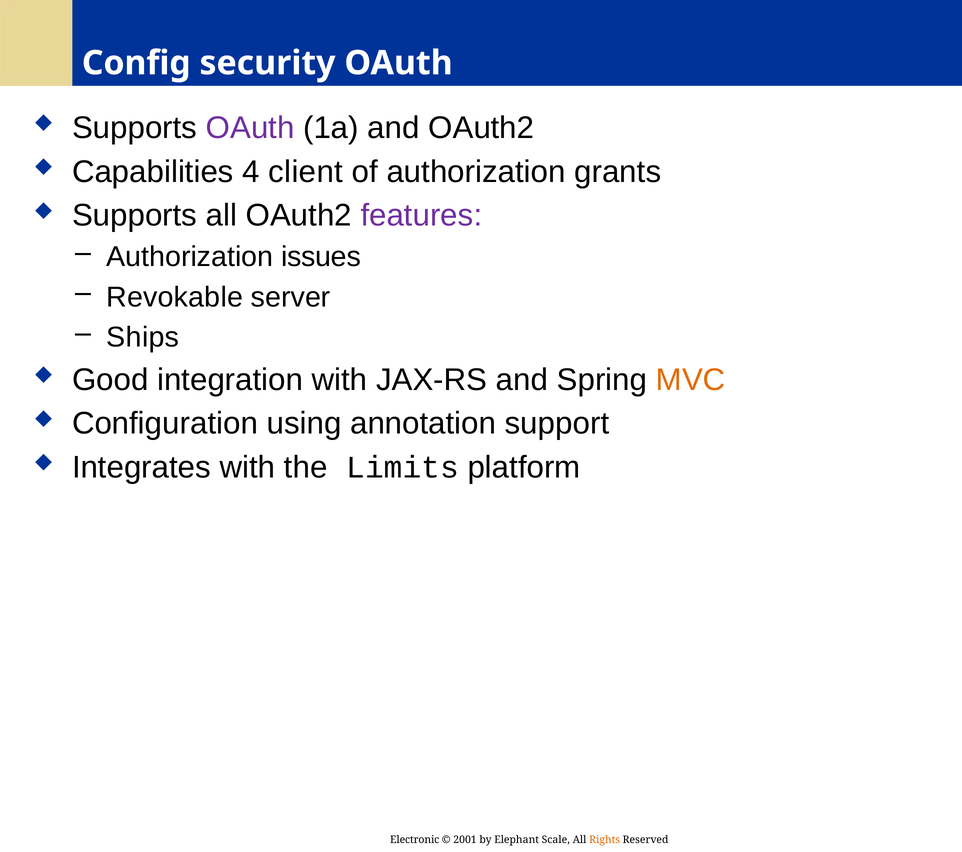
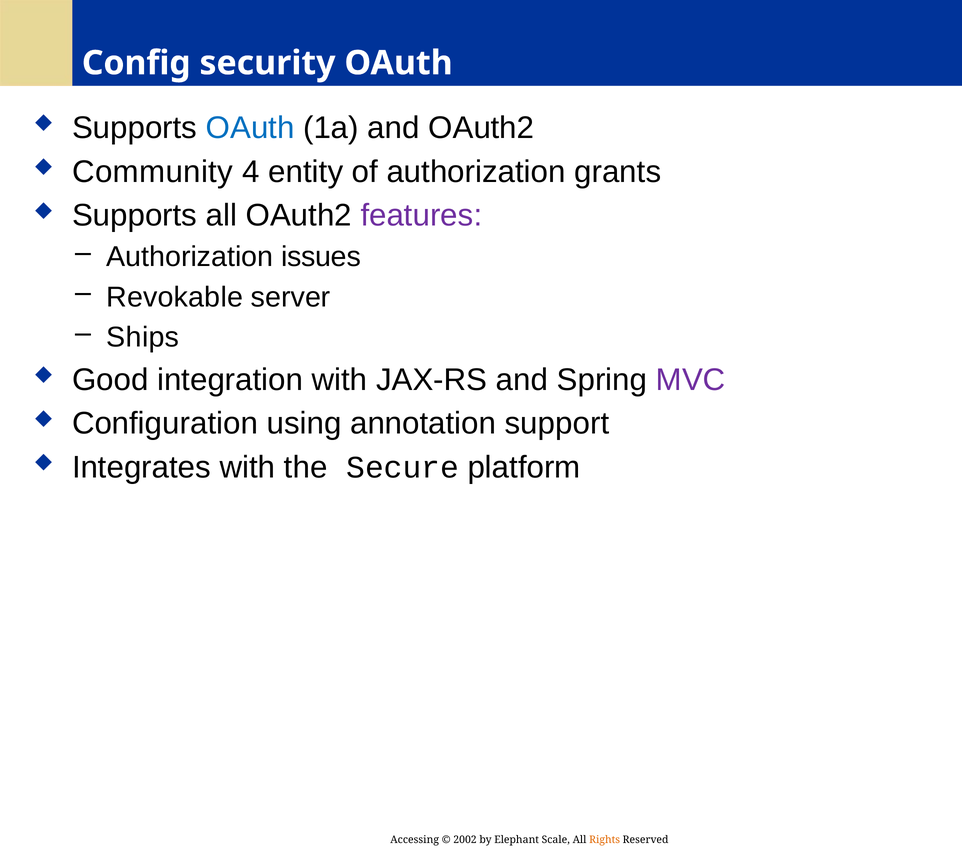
OAuth colour: purple -> blue (250, 128)
Capabilities: Capabilities -> Community (153, 172)
client: client -> entity (306, 172)
MVC colour: orange -> purple (691, 380)
Limits: Limits -> Secure (403, 467)
Electronic: Electronic -> Accessing (415, 839)
2001: 2001 -> 2002 (465, 839)
